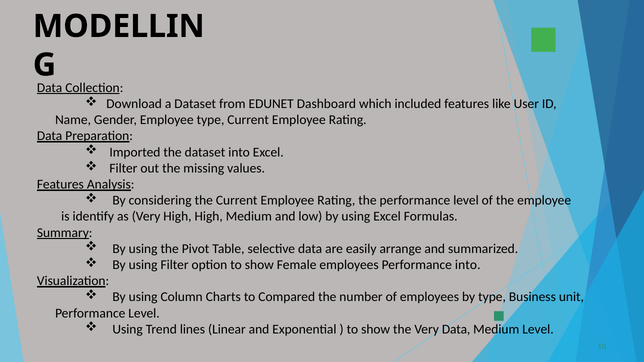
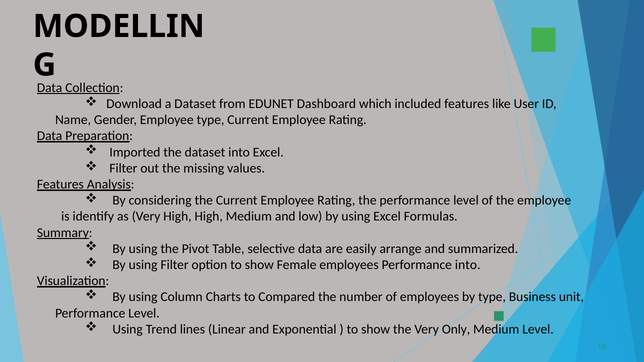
Very Data: Data -> Only (456, 329)
